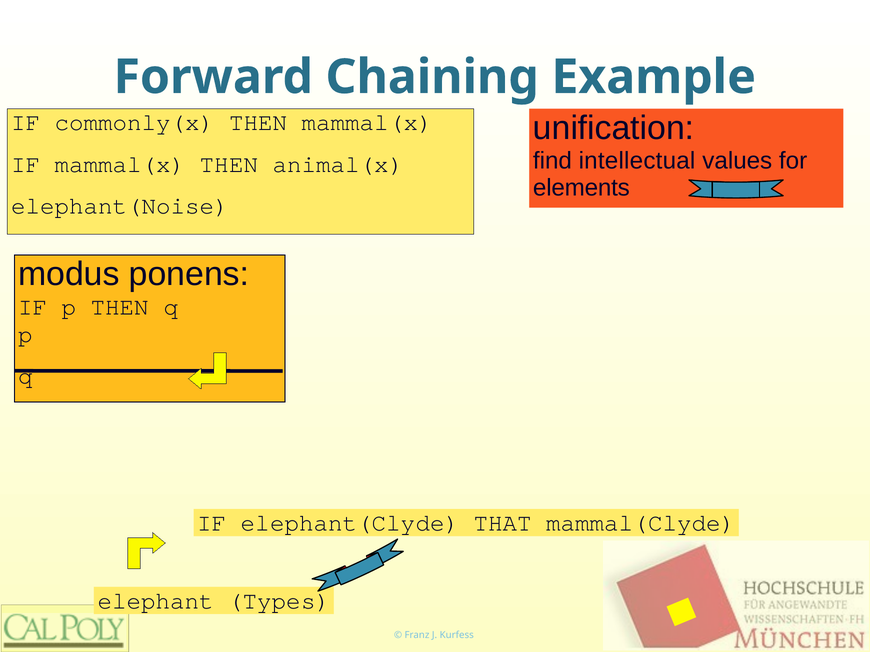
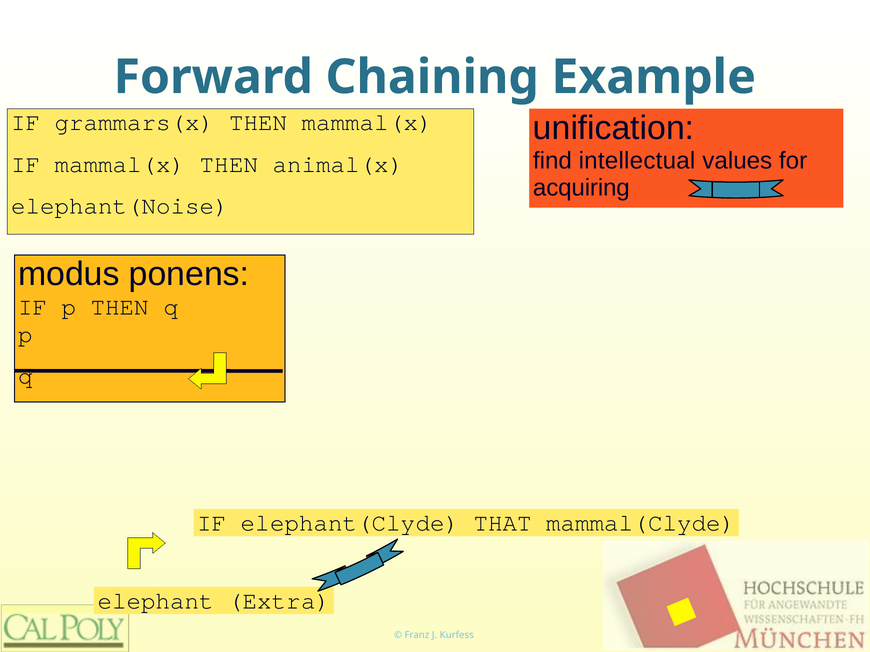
commonly(x: commonly(x -> grammars(x (134, 123)
elements: elements -> acquiring (581, 188)
Types: Types -> Extra (279, 601)
